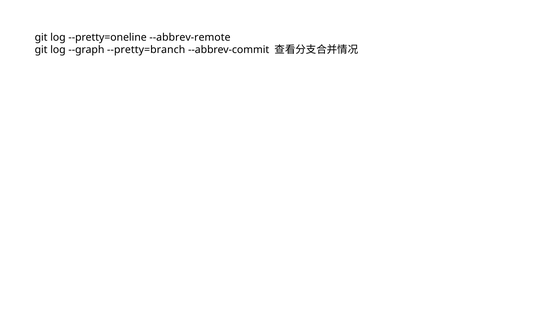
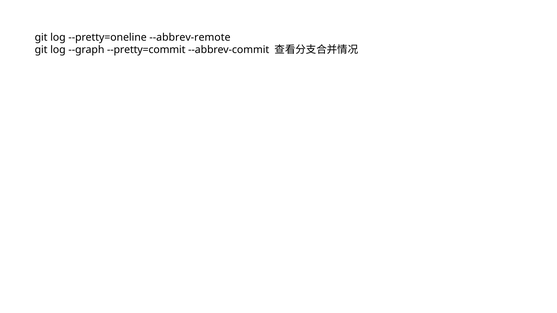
--pretty=branch: --pretty=branch -> --pretty=commit (146, 50)
